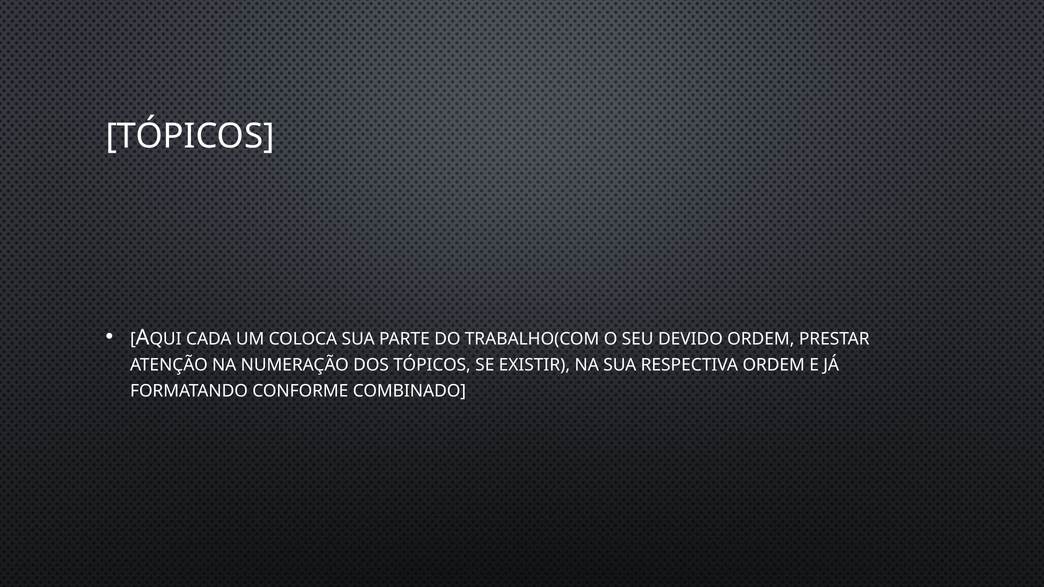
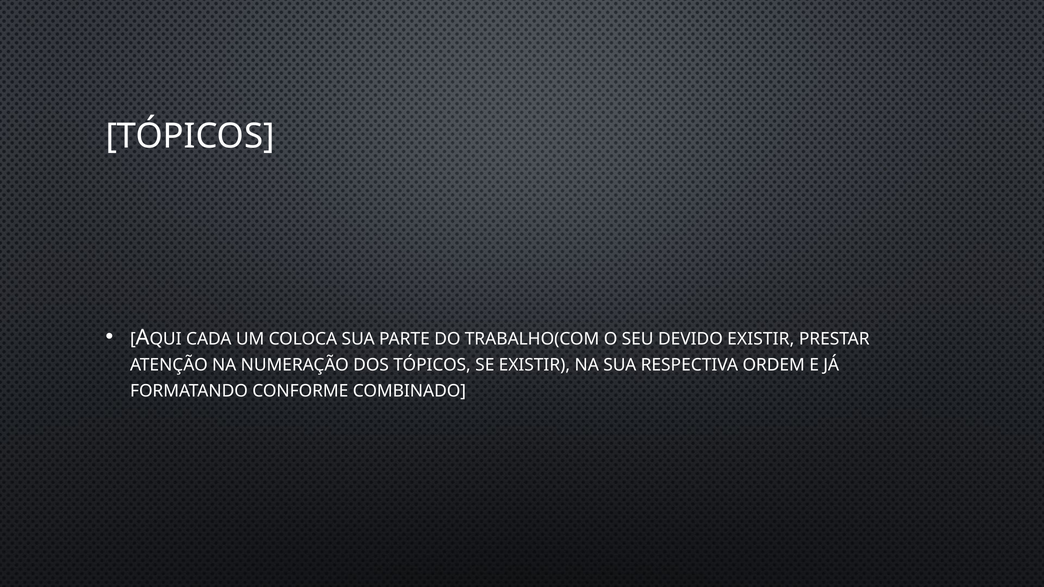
DEVIDO ORDEM: ORDEM -> EXISTIR (761, 339)
